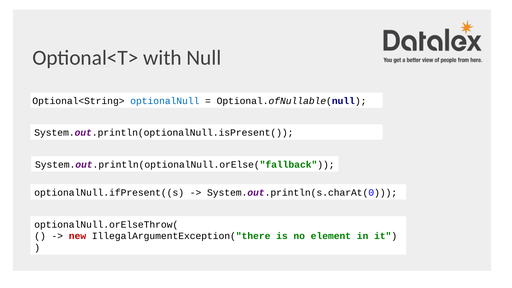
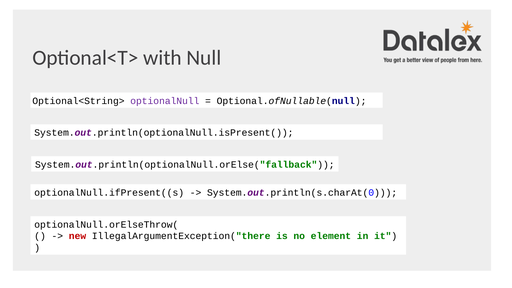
optionalNull colour: blue -> purple (165, 101)
